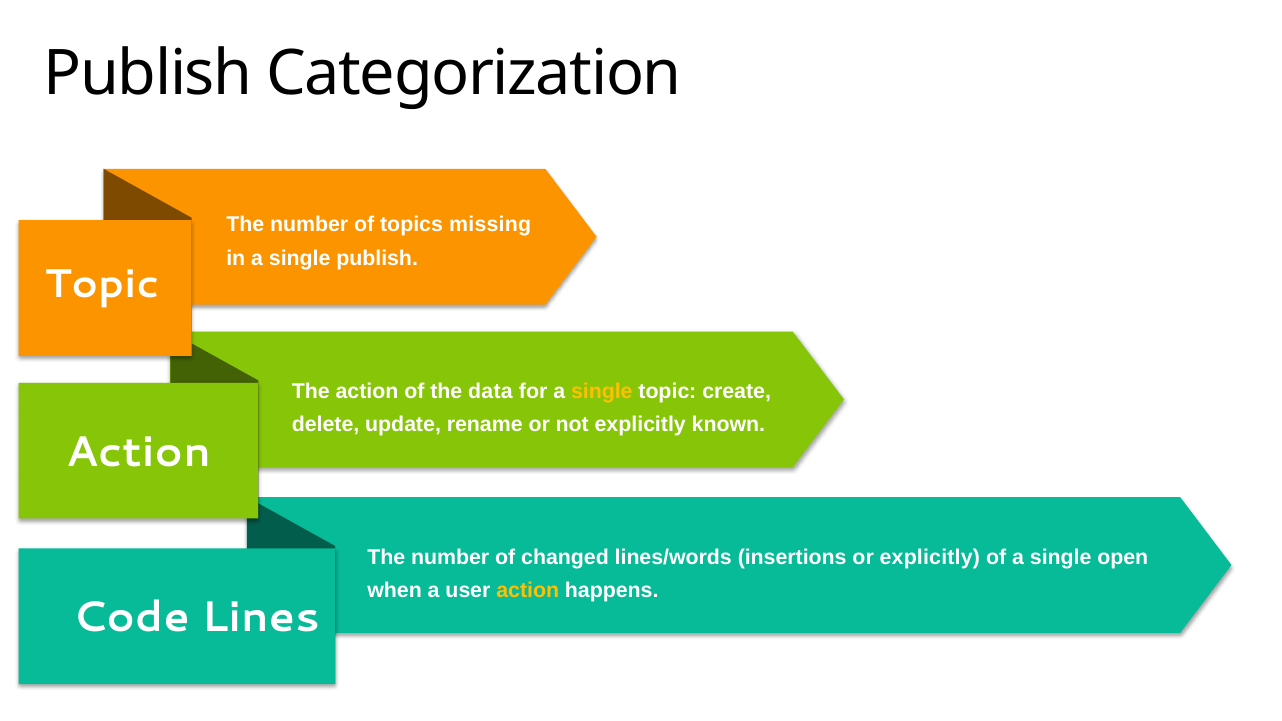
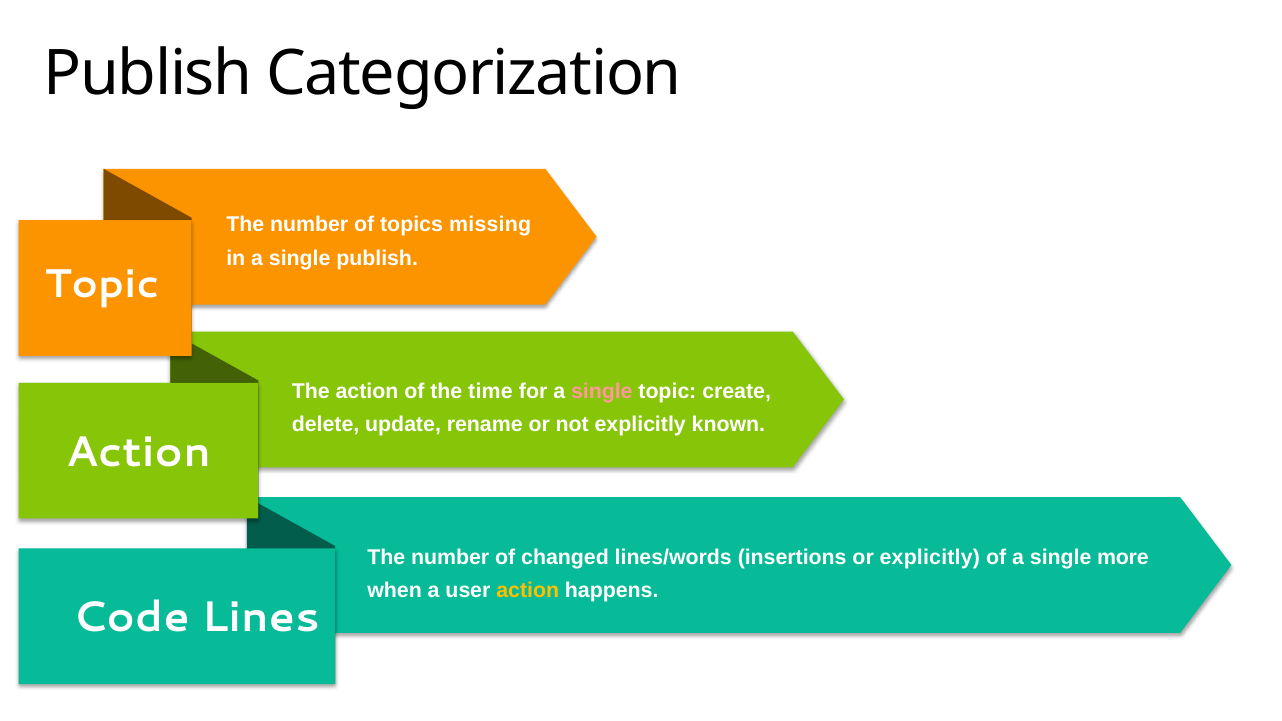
data: data -> time (491, 392)
single colour: yellow -> pink (602, 392)
open: open -> more (1123, 557)
